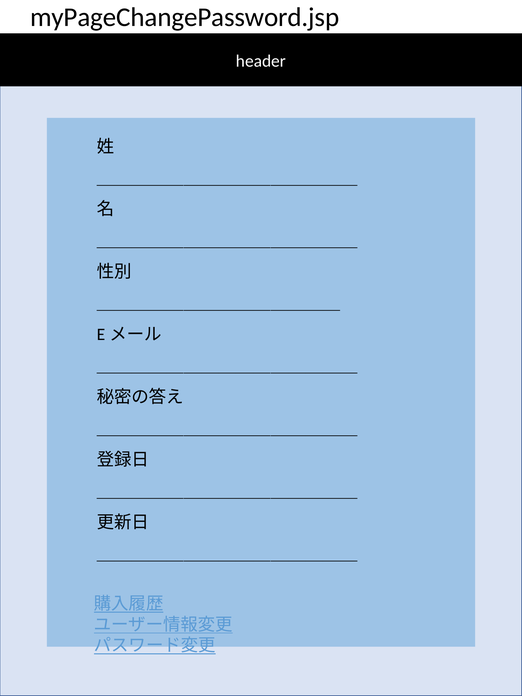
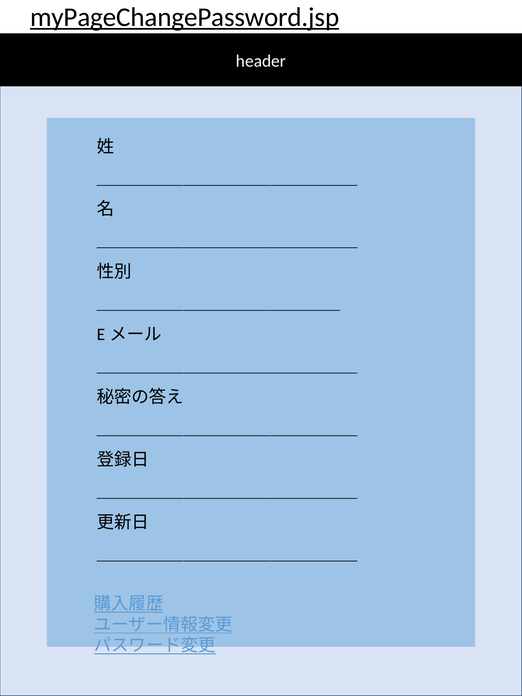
myPageChangePassword.jsp underline: none -> present (185, 17)
